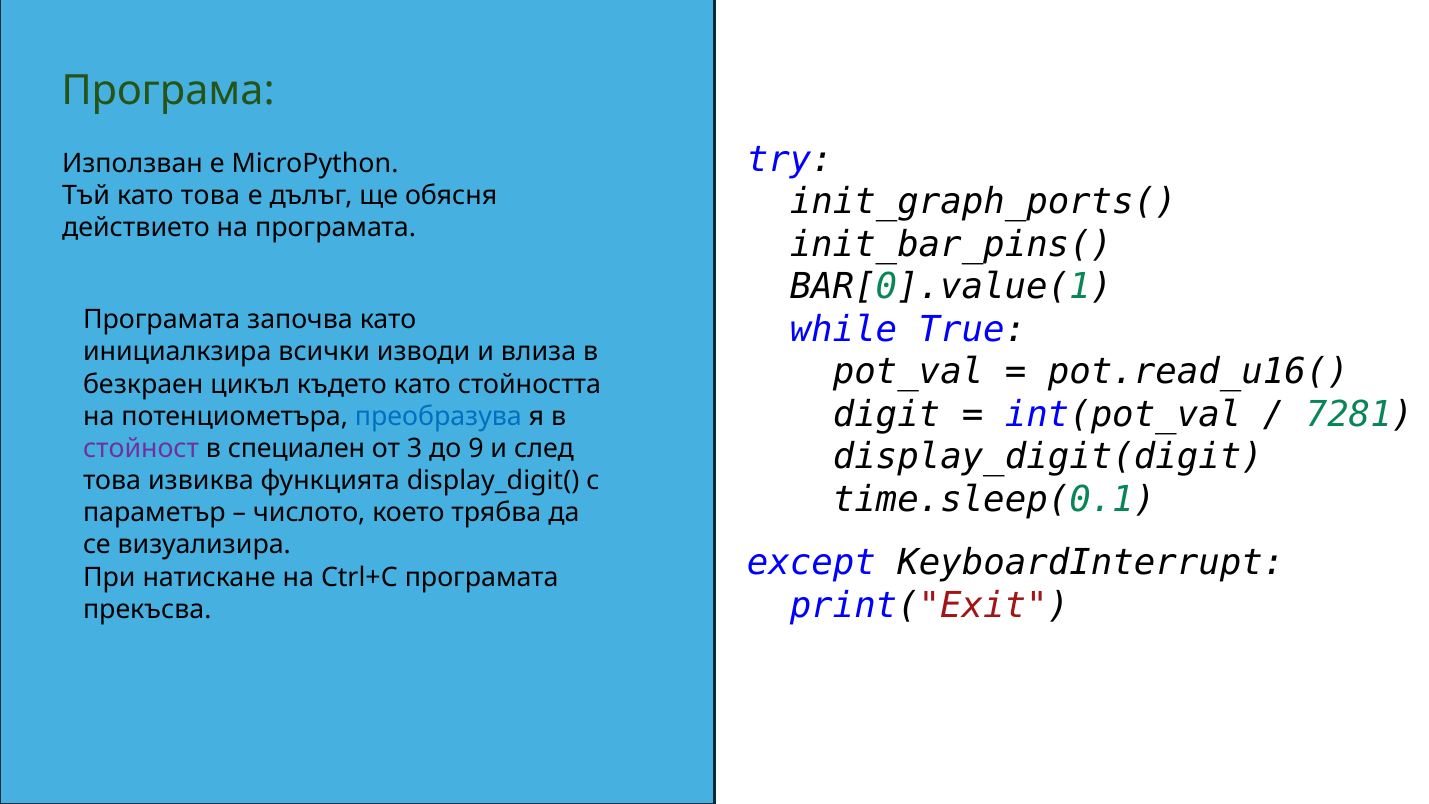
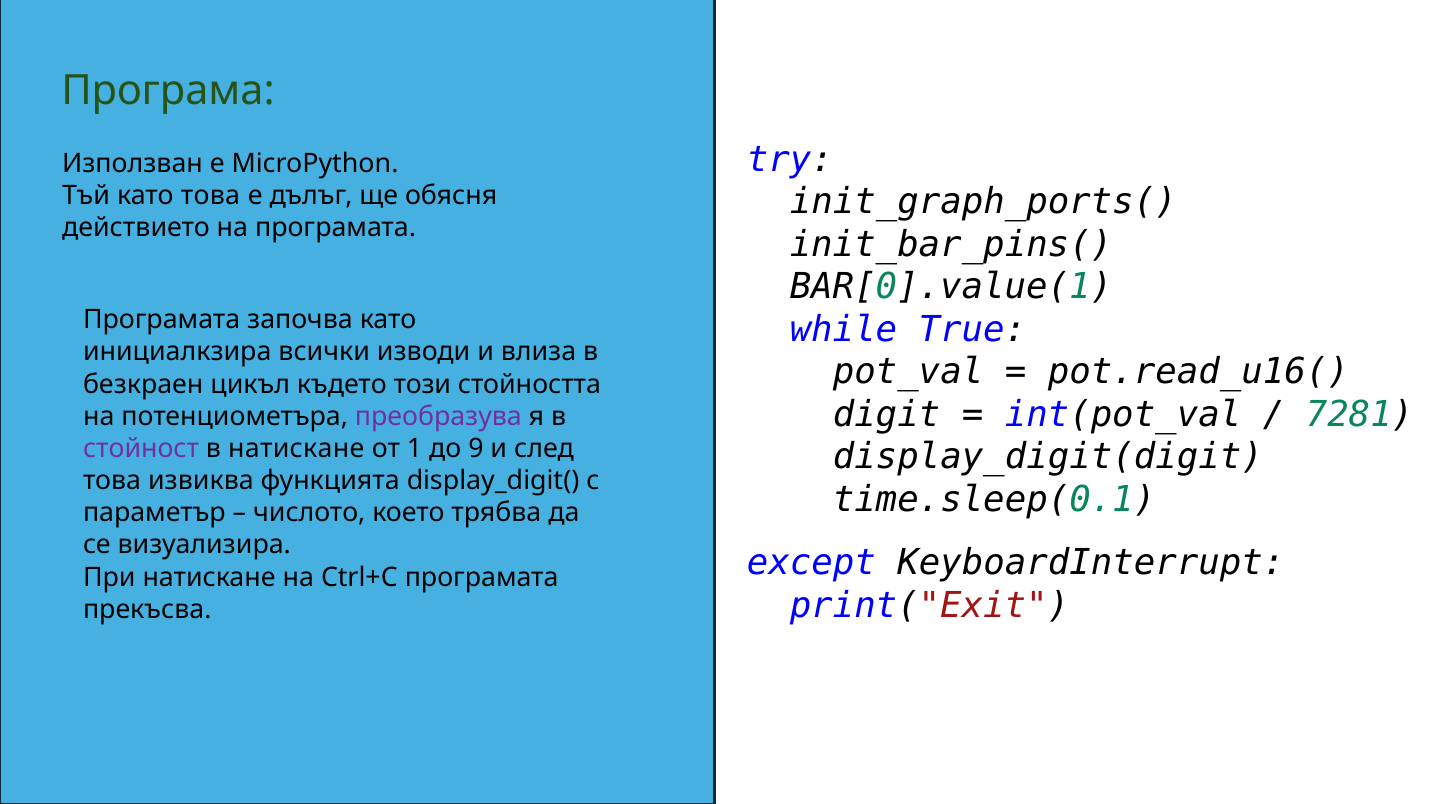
където като: като -> този (422, 384)
преобразува colour: blue -> purple (438, 416)
в специален: специален -> натискане (296, 448)
3: 3 -> 1 (415, 448)
